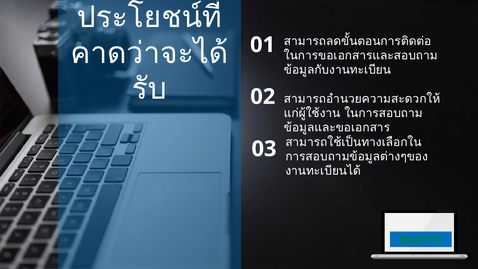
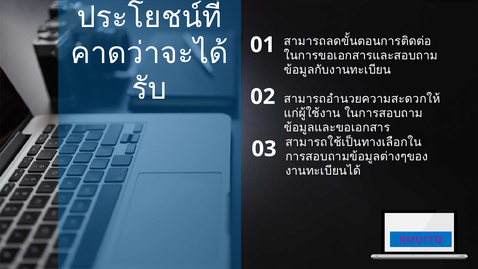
RMUTTO colour: green -> purple (421, 240)
